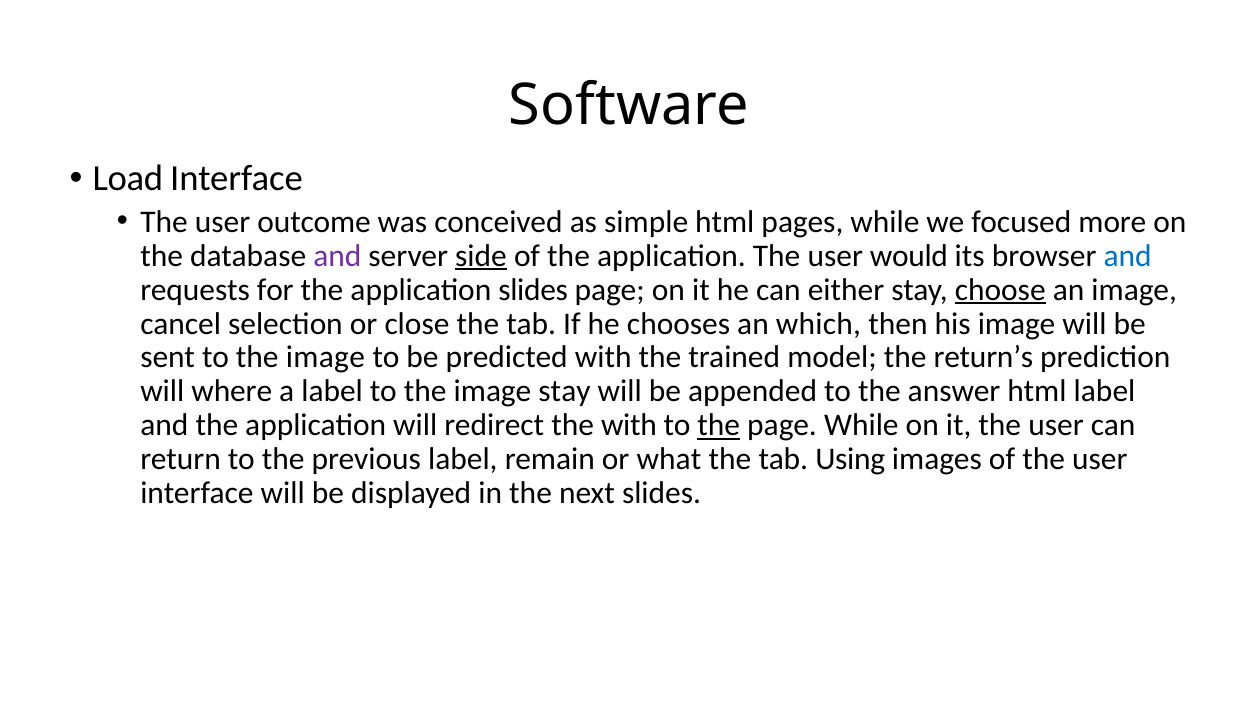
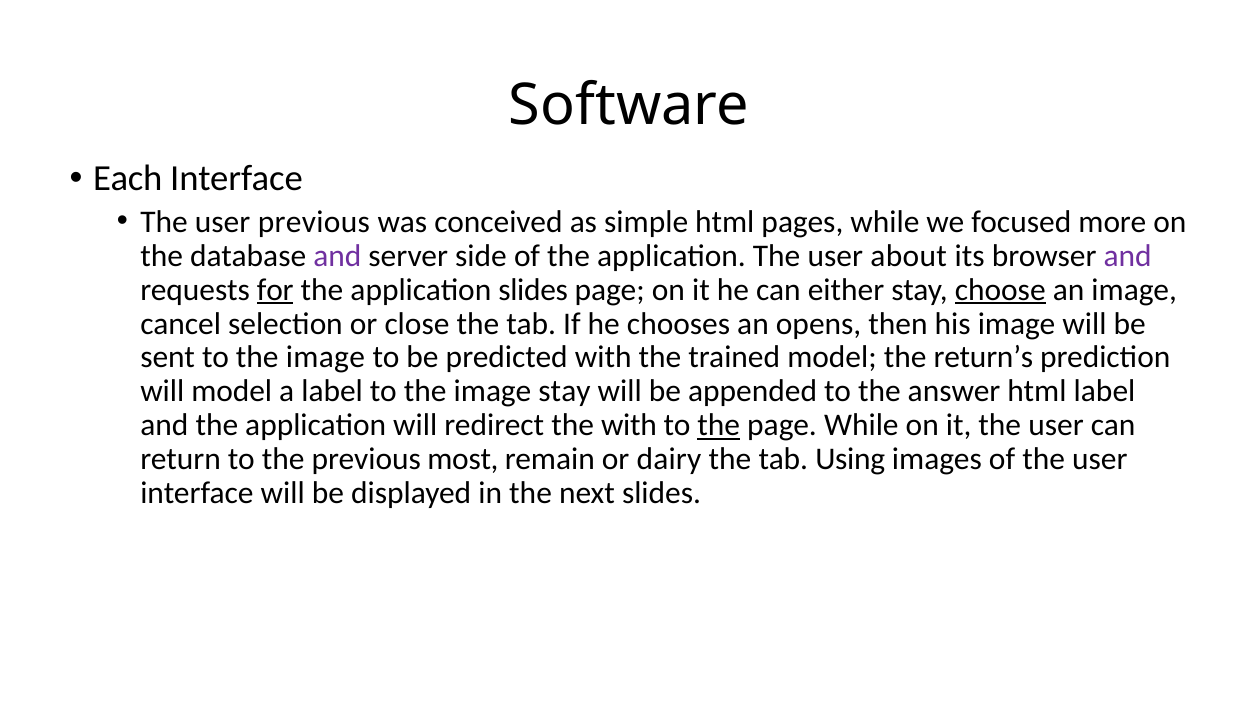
Load: Load -> Each (128, 178)
user outcome: outcome -> previous (314, 222)
side underline: present -> none (481, 256)
would: would -> about (909, 256)
and colour: blue -> purple (1128, 256)
for underline: none -> present (275, 289)
which: which -> opens (819, 323)
will where: where -> model (232, 391)
previous label: label -> most (463, 459)
what: what -> dairy (669, 459)
